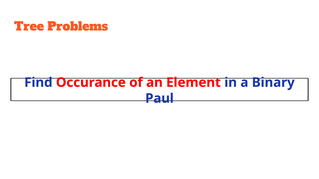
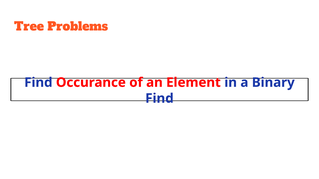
Paul: Paul -> Find (159, 99)
